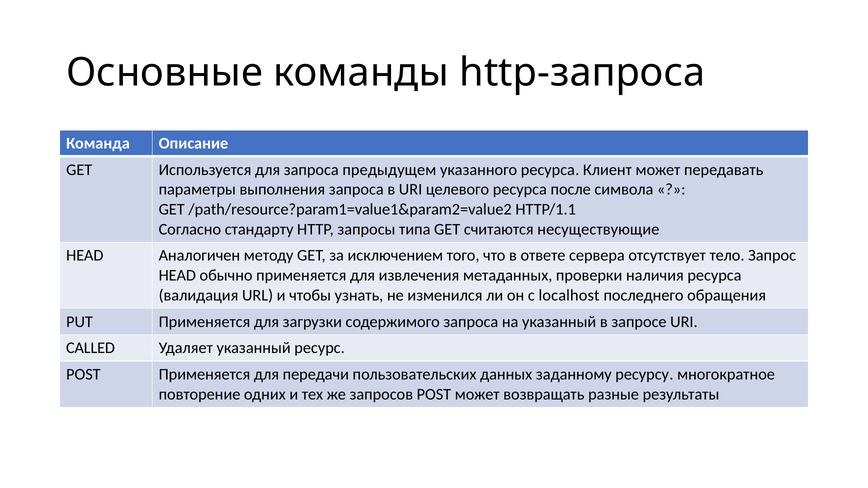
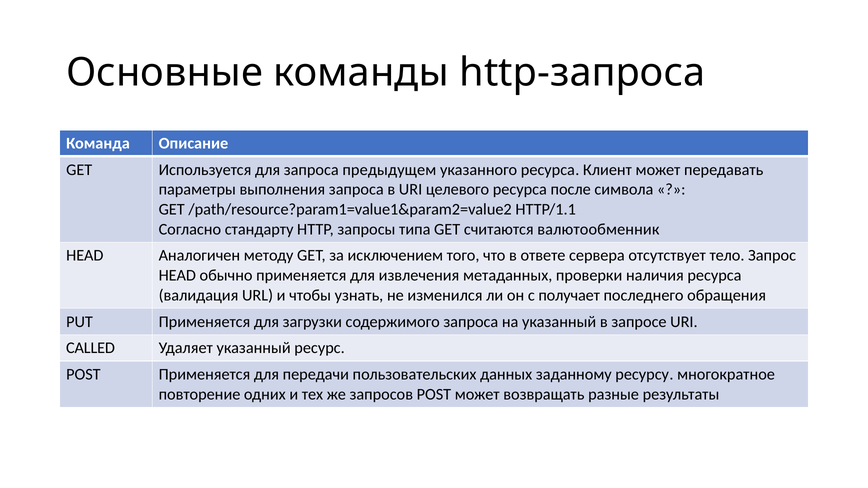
несуществующие: несуществующие -> валютообменник (598, 229)
localhost: localhost -> получает (569, 295)
